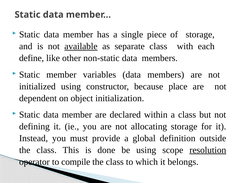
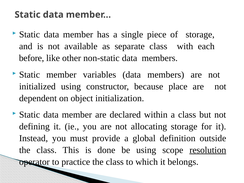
available underline: present -> none (81, 46)
define: define -> before (32, 58)
compile: compile -> practice (76, 162)
